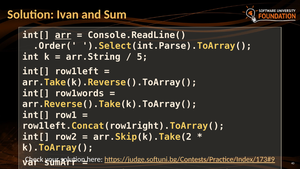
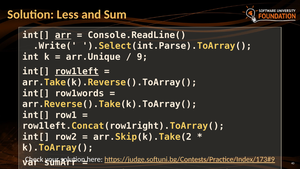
Ivan: Ivan -> Less (68, 15)
.Order(: .Order( -> .Write( (55, 46)
arr.String: arr.String -> arr.Unique (93, 57)
5: 5 -> 9 (142, 57)
row1left underline: none -> present (77, 71)
